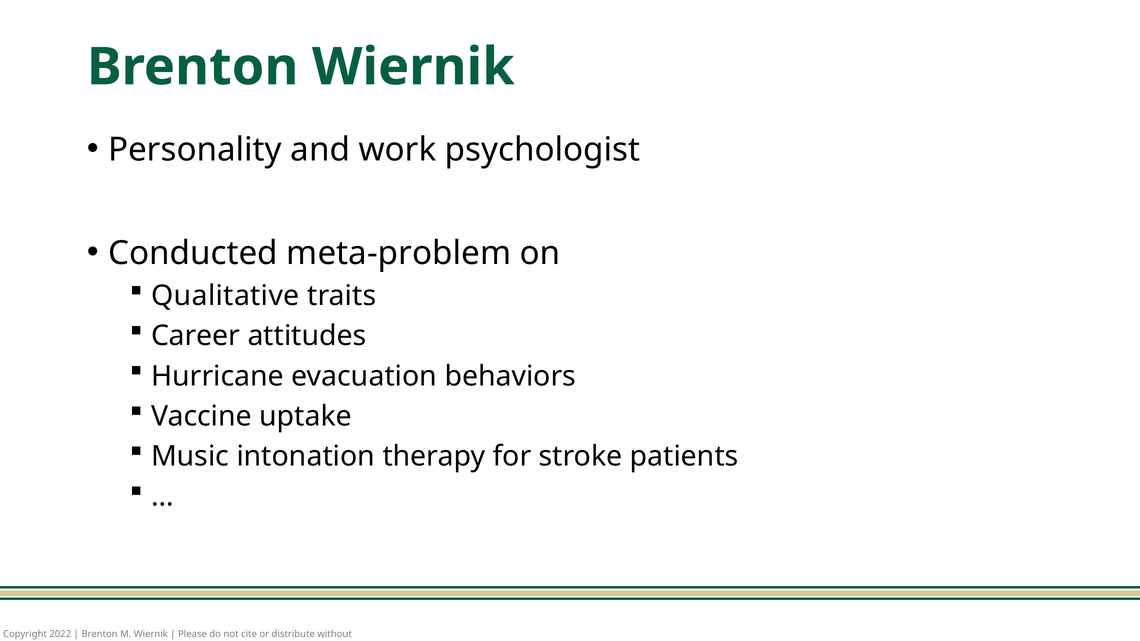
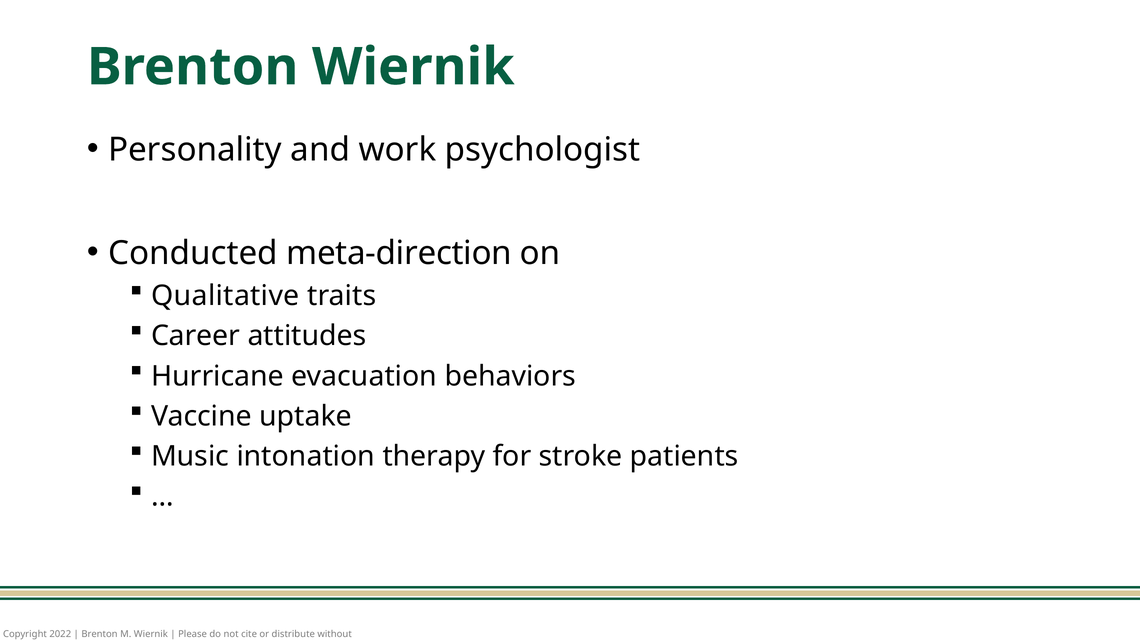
meta-problem: meta-problem -> meta-direction (399, 253)
